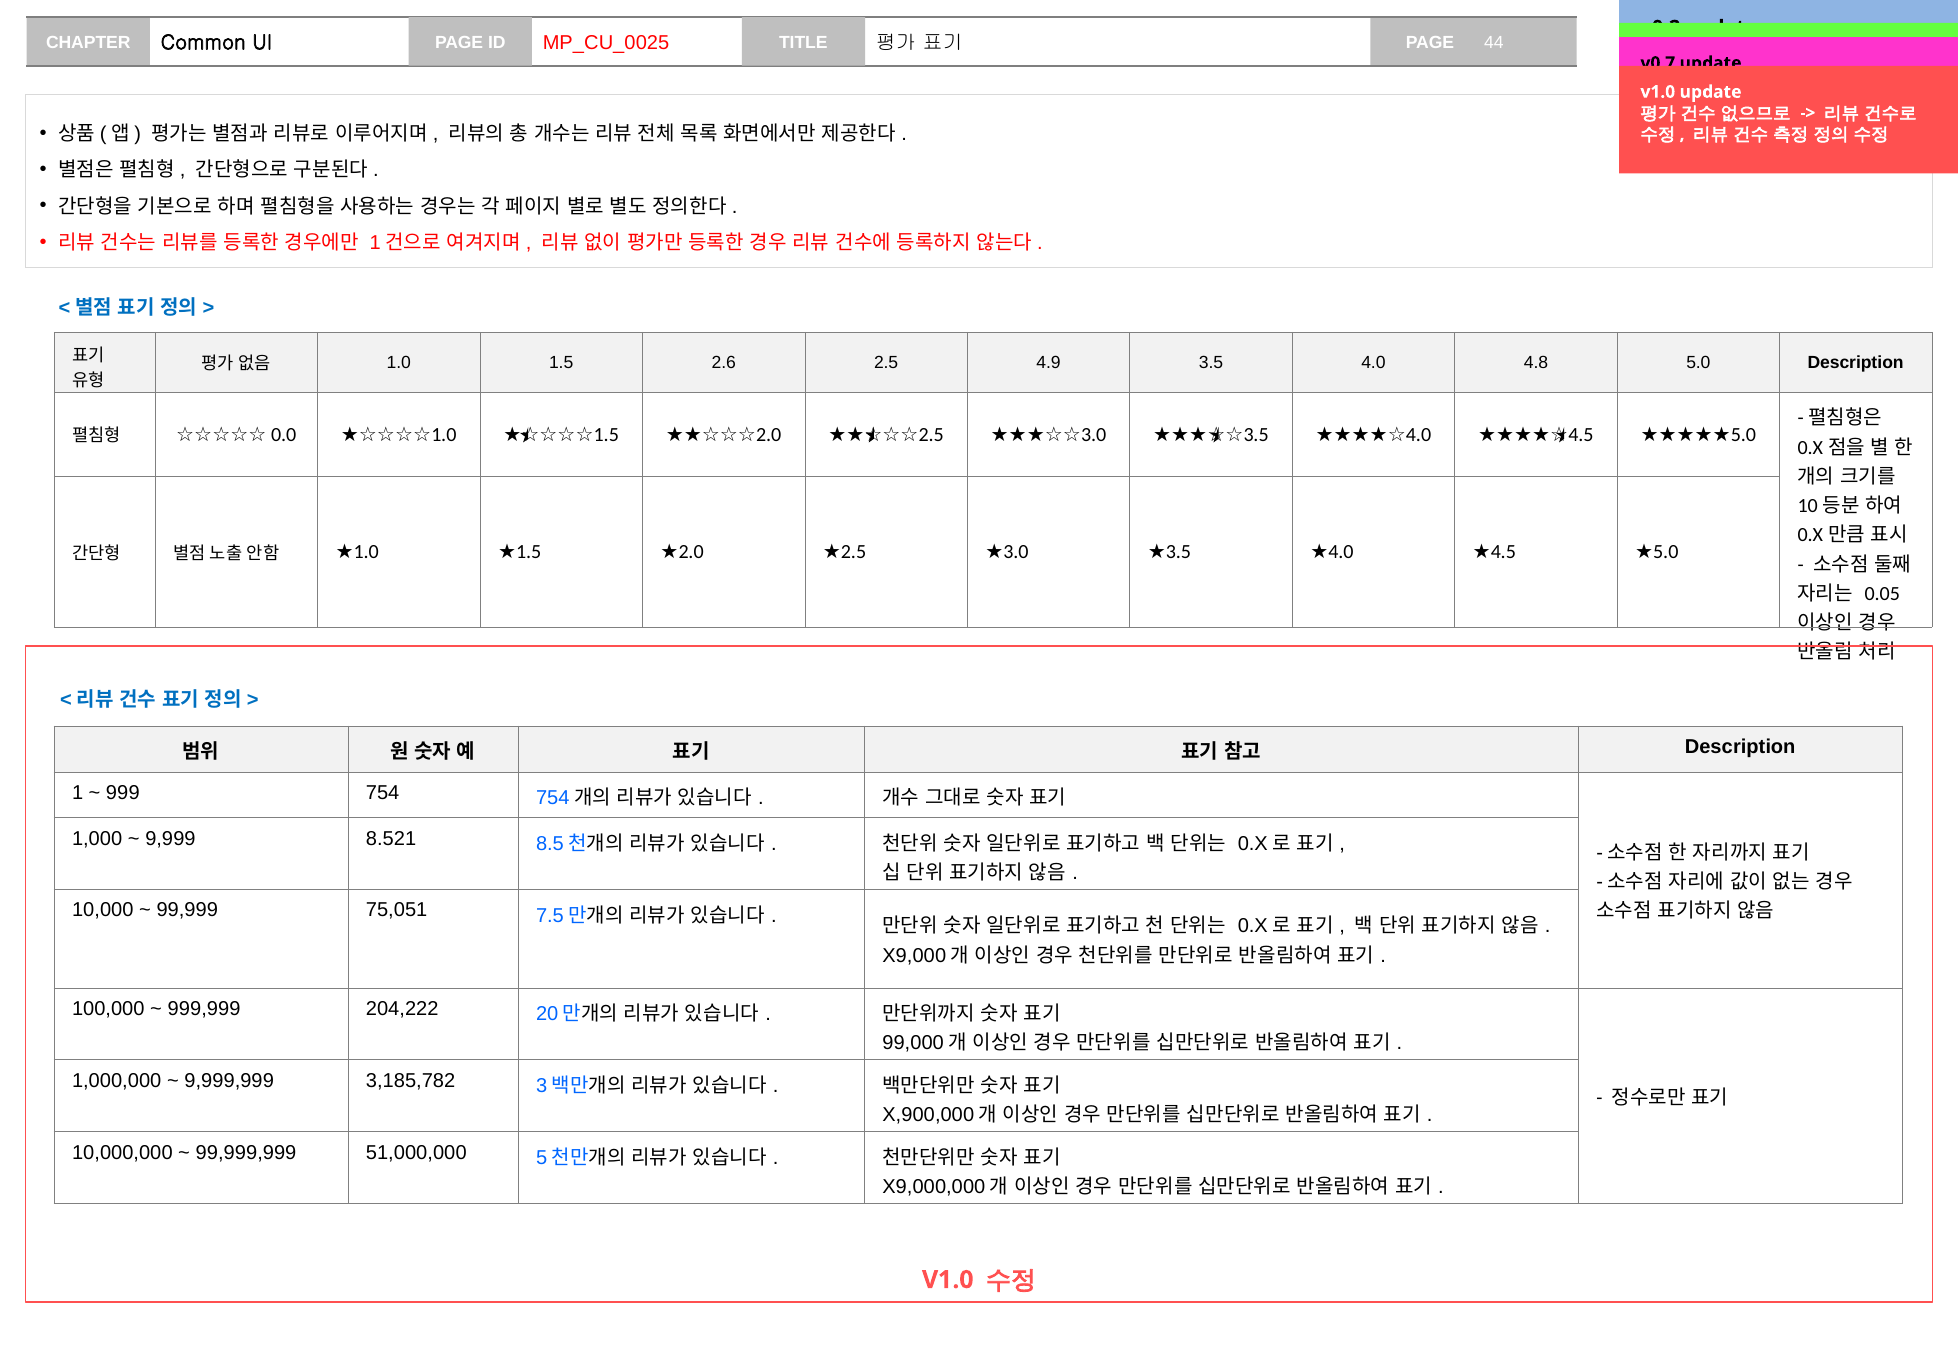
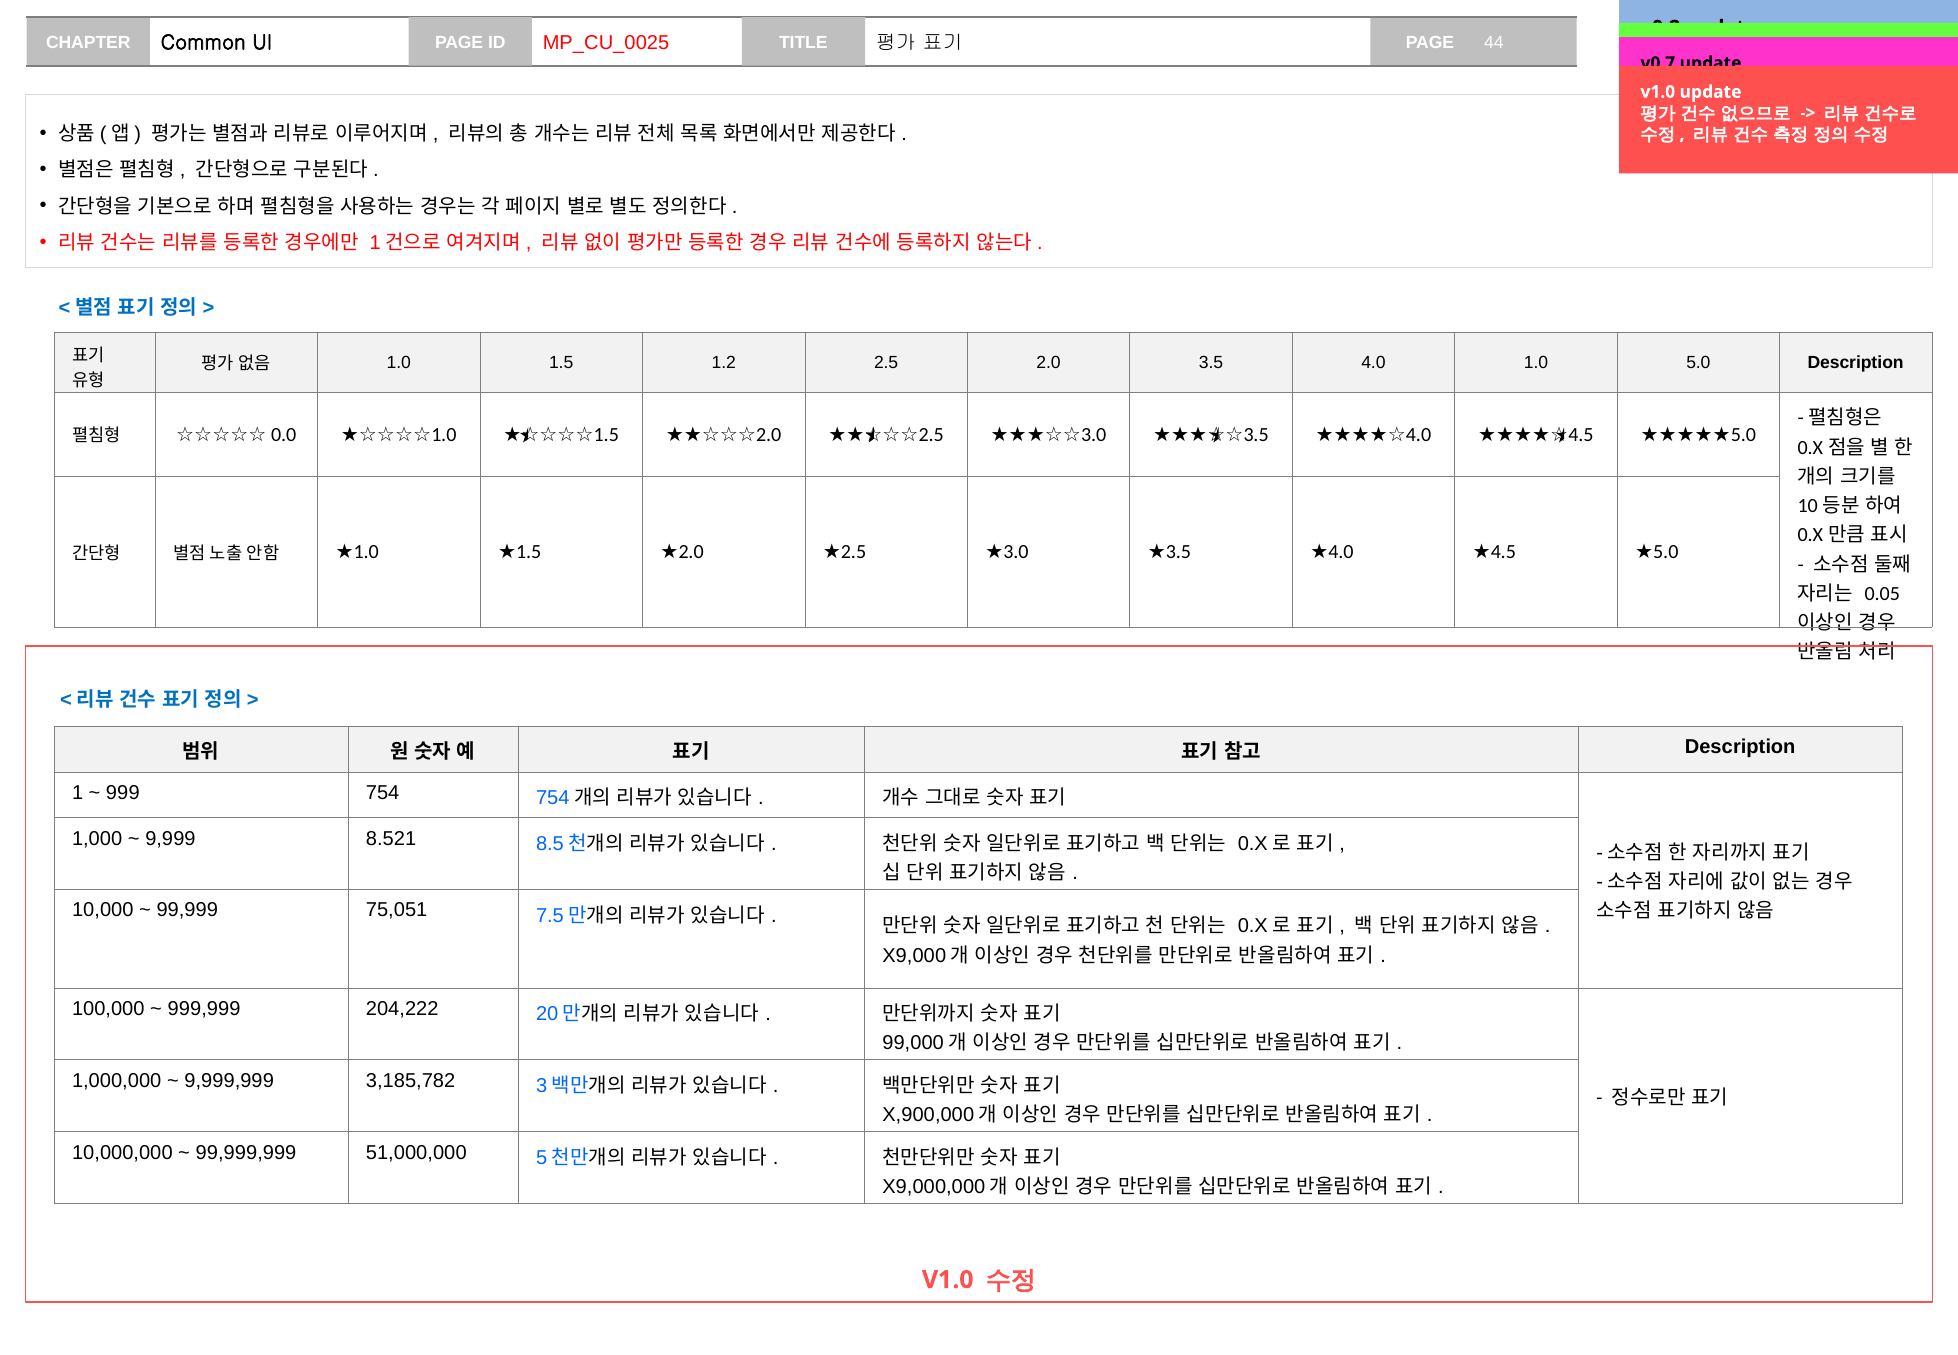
2.6: 2.6 -> 1.2 (724, 363)
4.9: 4.9 -> 2.0 (1049, 363)
4.0 4.8: 4.8 -> 1.0 (1536, 363)
